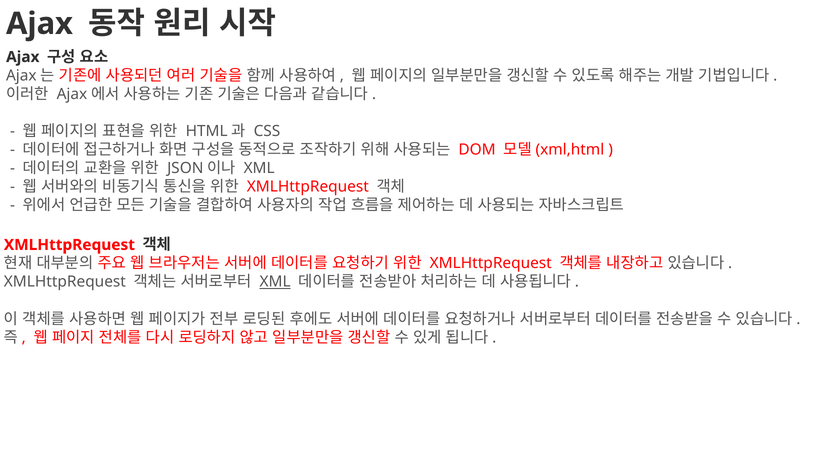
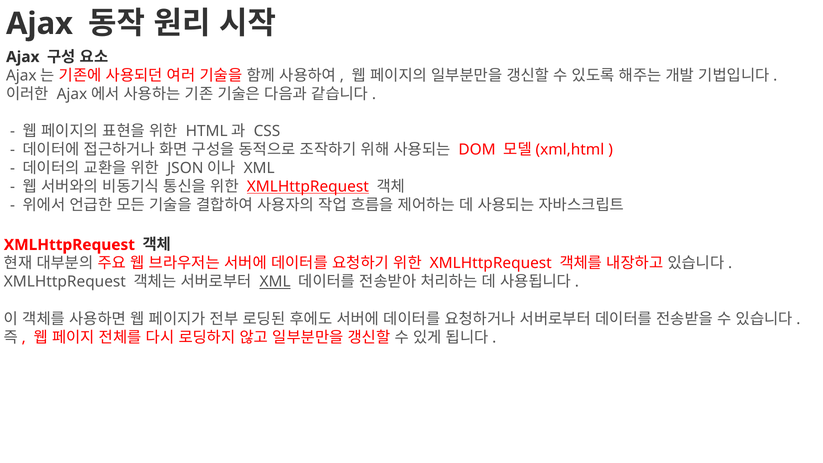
XMLHttpRequest underline: none -> present (308, 187)
